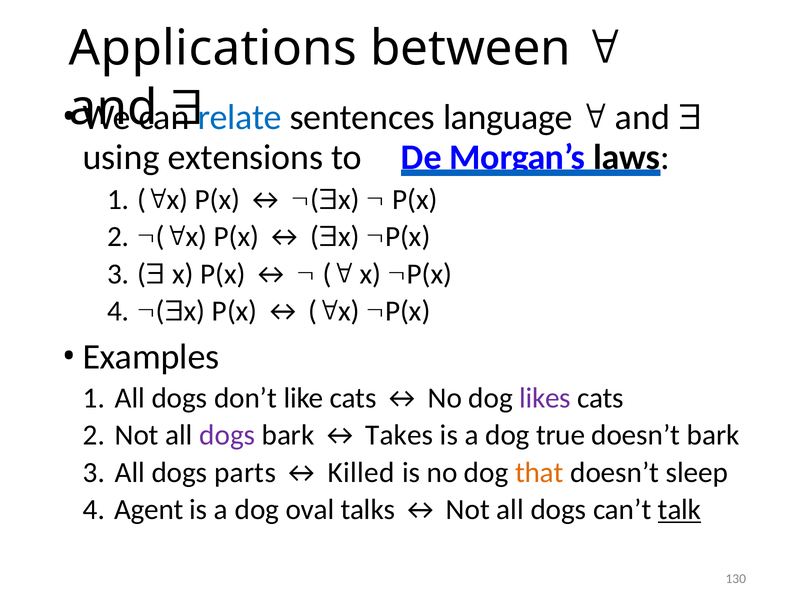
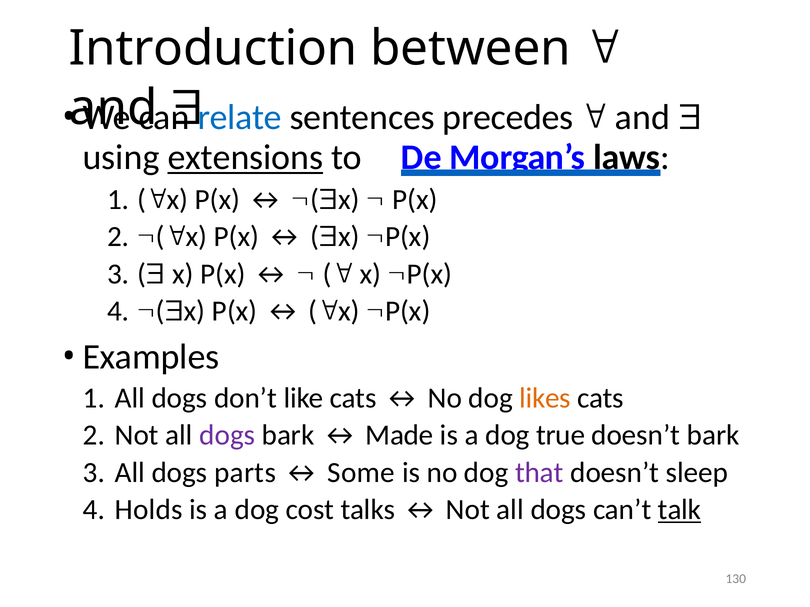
Applications: Applications -> Introduction (213, 48)
language: language -> precedes (508, 117)
extensions underline: none -> present (245, 158)
likes colour: purple -> orange (545, 399)
Takes: Takes -> Made (399, 436)
Killed: Killed -> Some (361, 473)
that colour: orange -> purple (539, 473)
Agent: Agent -> Holds (149, 510)
oval: oval -> cost (310, 510)
